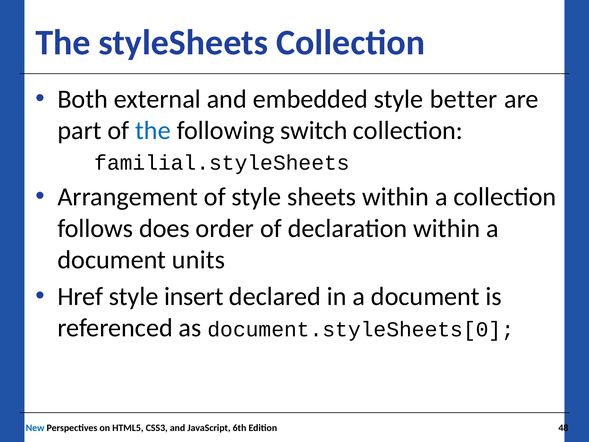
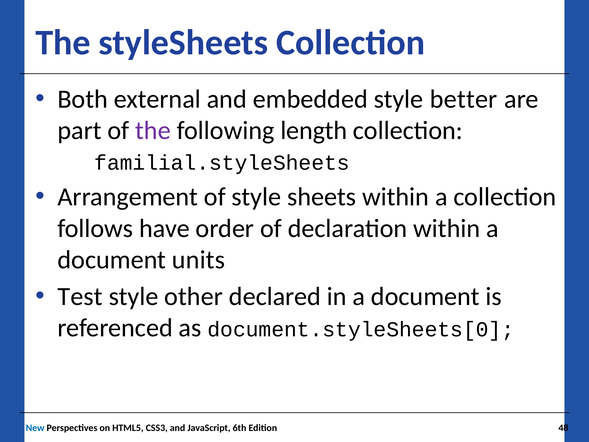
the colour: blue -> purple (153, 130)
switch: switch -> length (314, 130)
does: does -> have (164, 228)
Href: Href -> Test (80, 296)
insert: insert -> other (194, 296)
